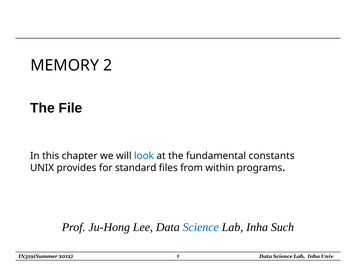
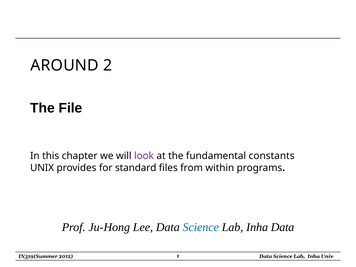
MEMORY: MEMORY -> AROUND (65, 65)
look colour: blue -> purple (144, 156)
Inha Such: Such -> Data (283, 227)
